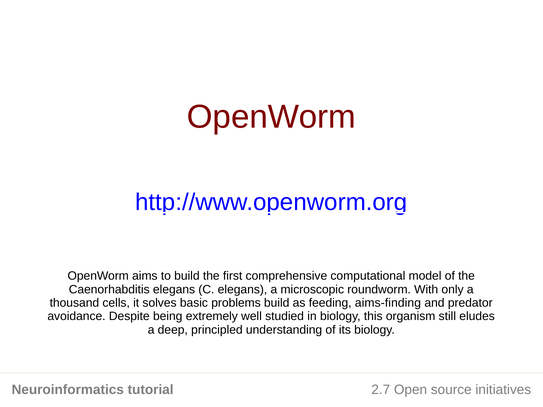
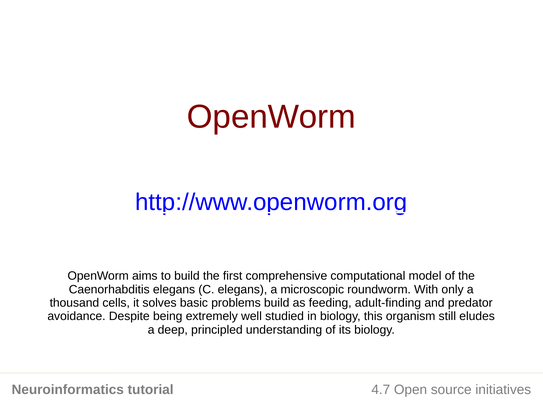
aims-finding: aims-finding -> adult-finding (388, 303)
2.7: 2.7 -> 4.7 (381, 390)
